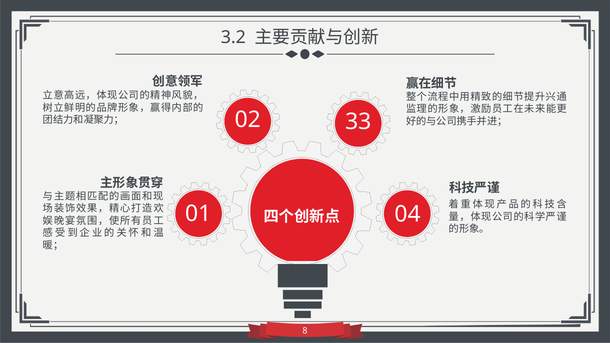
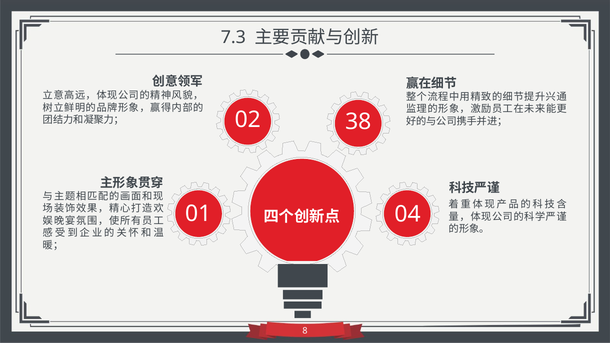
3.2: 3.2 -> 7.3 (233, 37)
33: 33 -> 38 (358, 122)
